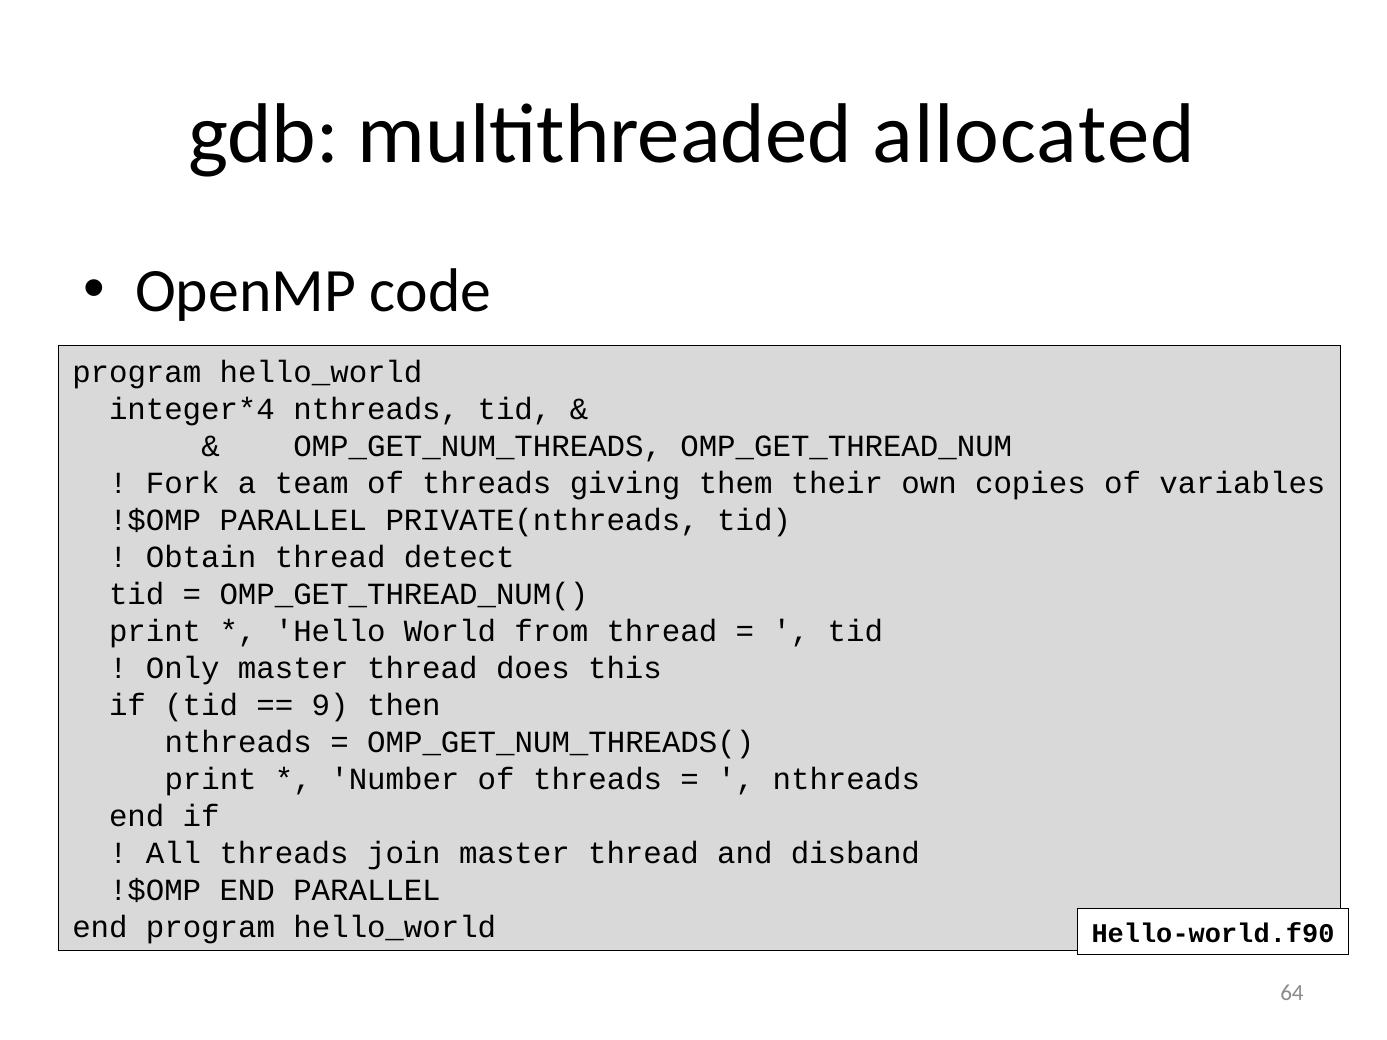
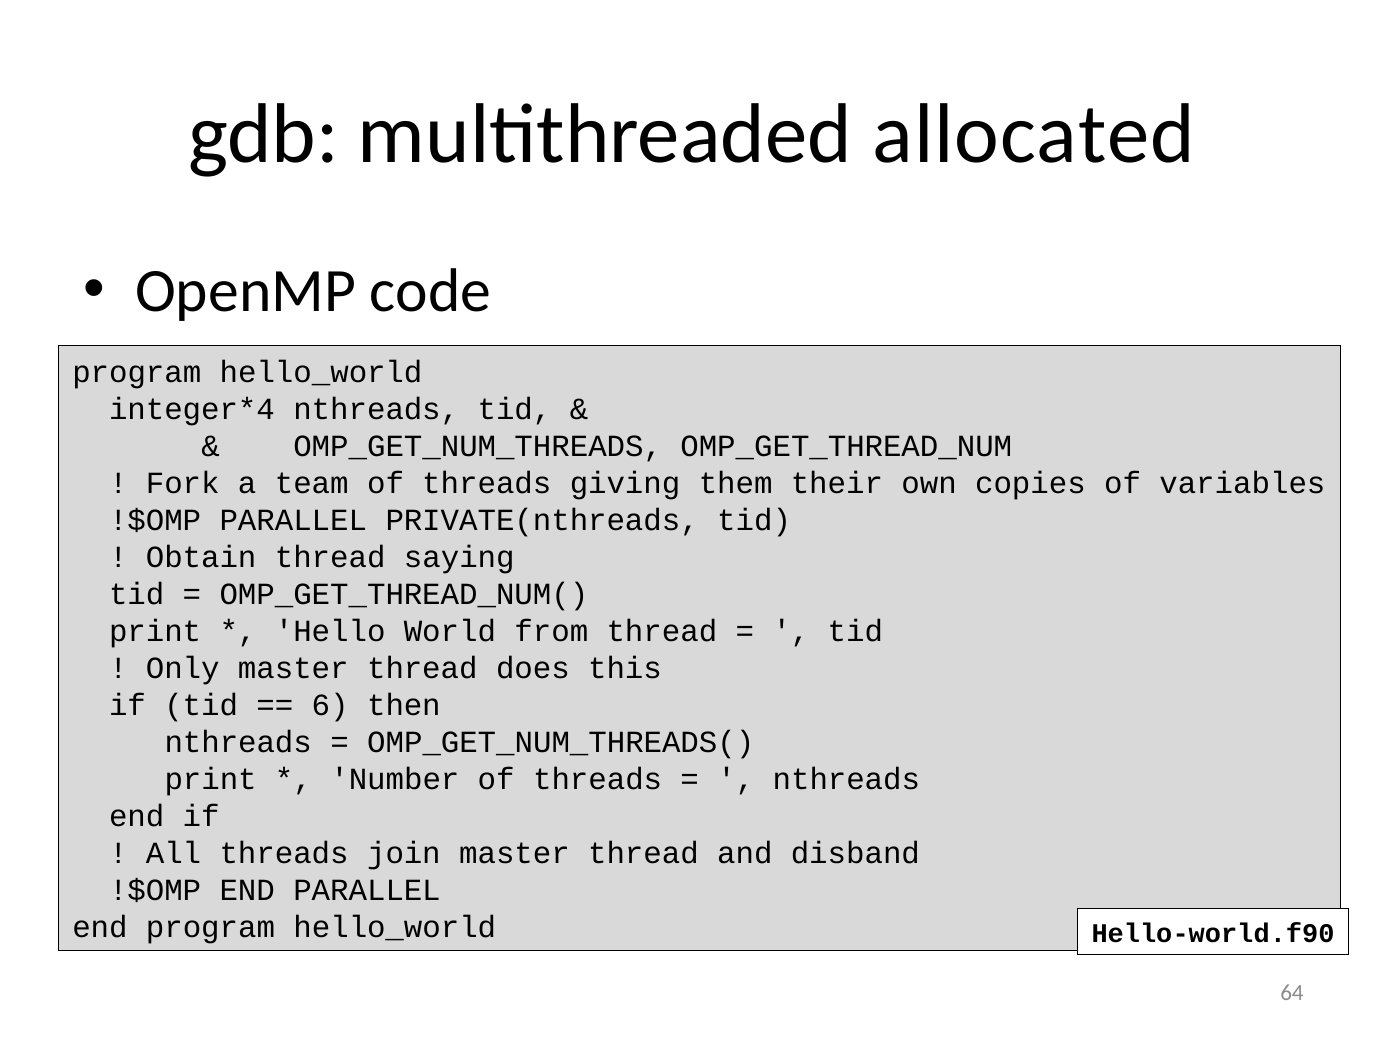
detect: detect -> saying (459, 558)
9: 9 -> 6 (330, 706)
